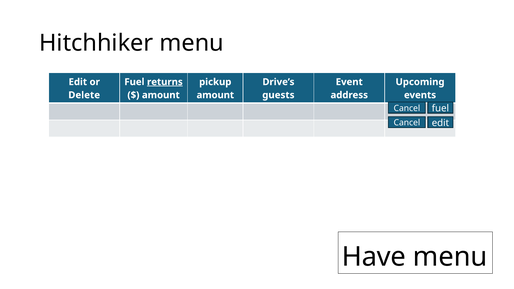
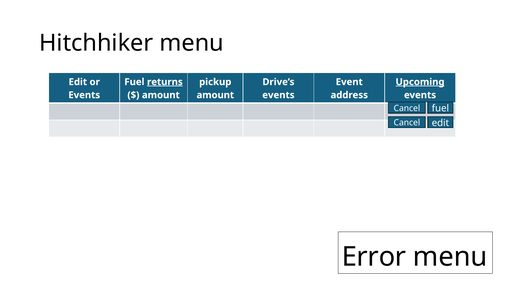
Upcoming underline: none -> present (420, 82)
Delete: Delete -> Events (84, 95)
guests: guests -> events (278, 95)
Have: Have -> Error (374, 257)
